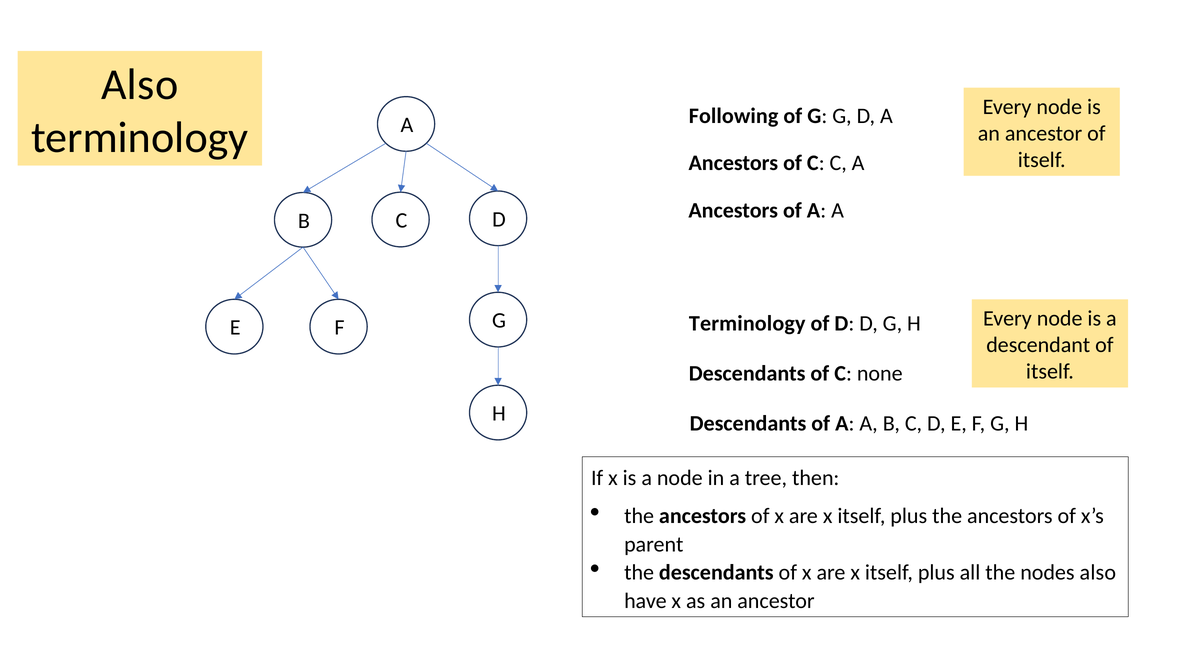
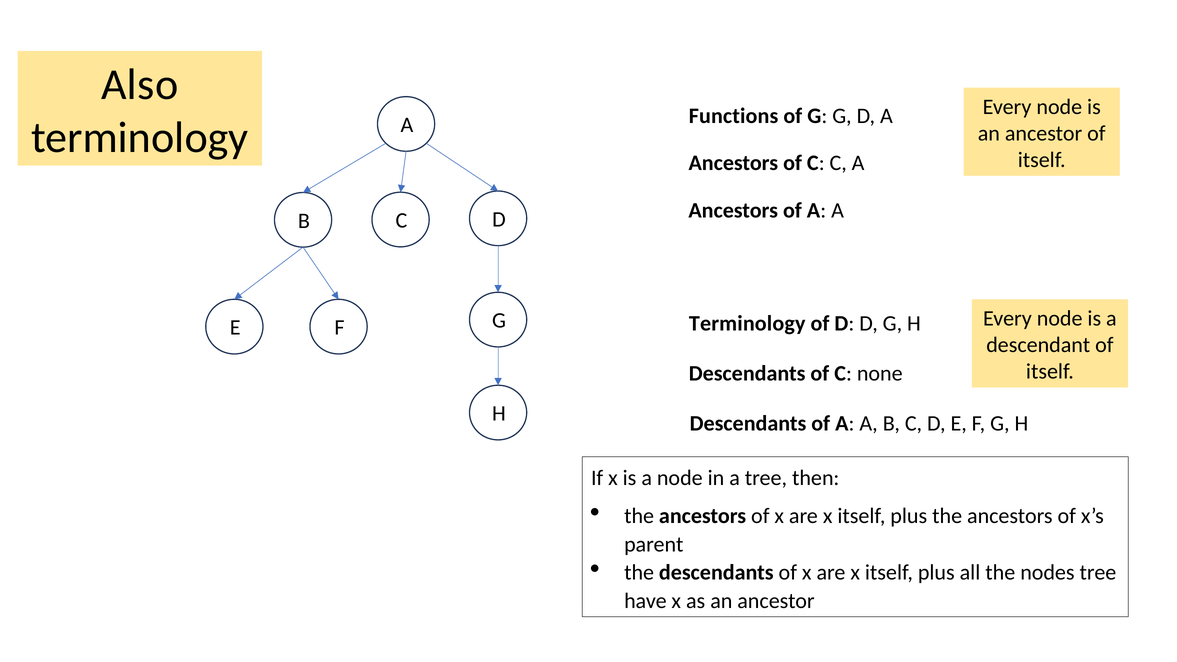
Following: Following -> Functions (734, 116)
nodes also: also -> tree (1098, 573)
